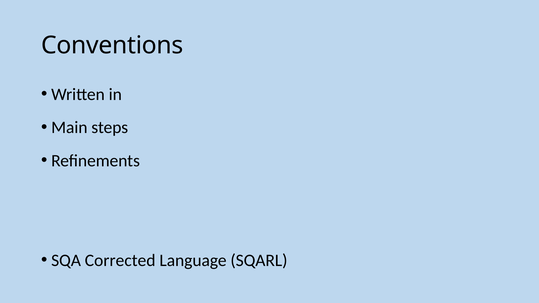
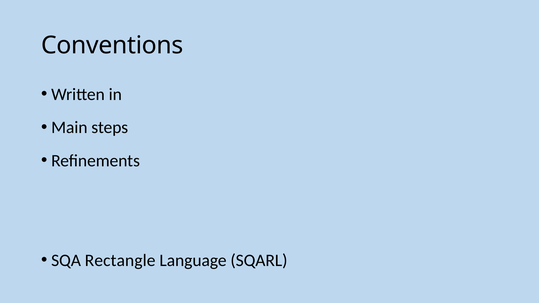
Corrected: Corrected -> Rectangle (120, 261)
